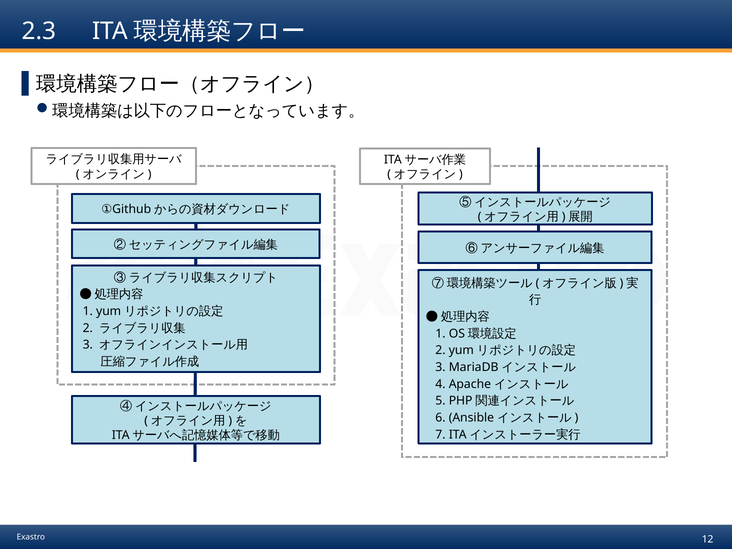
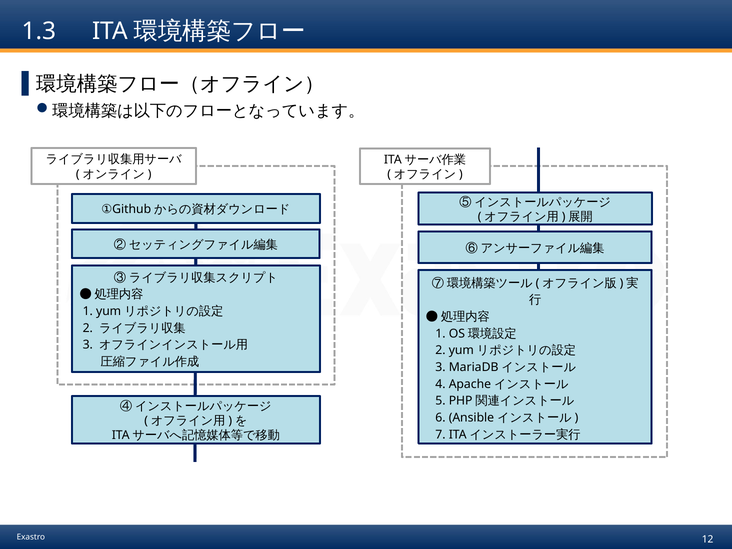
2.3: 2.3 -> 1.3 (39, 31)
